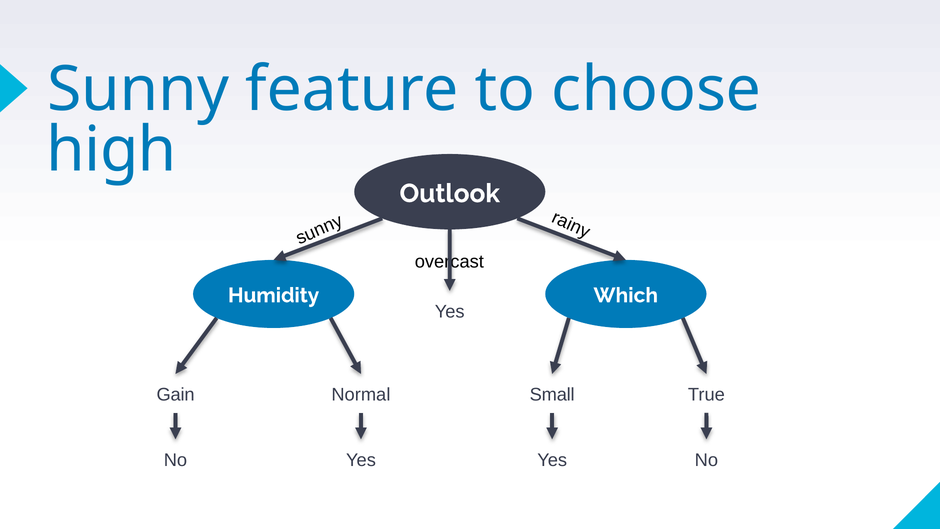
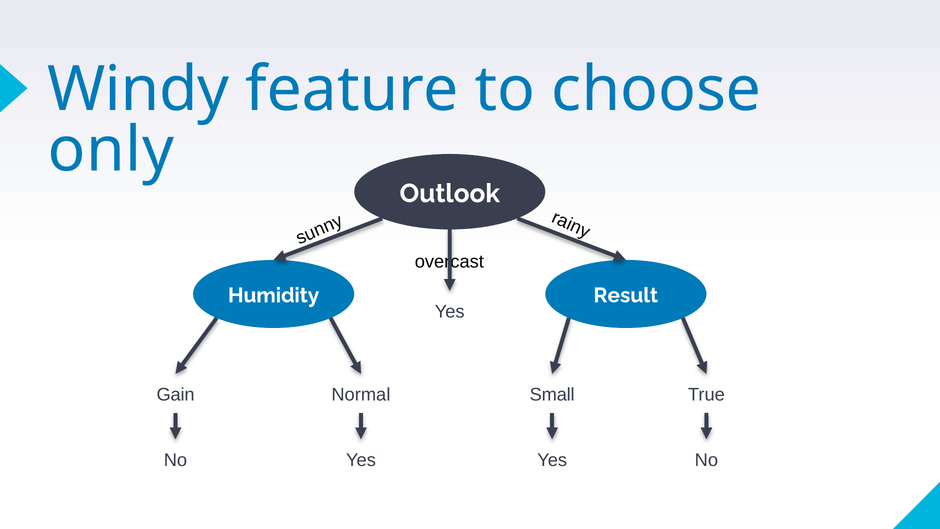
Sunny: Sunny -> Windy (138, 90)
high: high -> only (111, 150)
Which: Which -> Result (626, 295)
